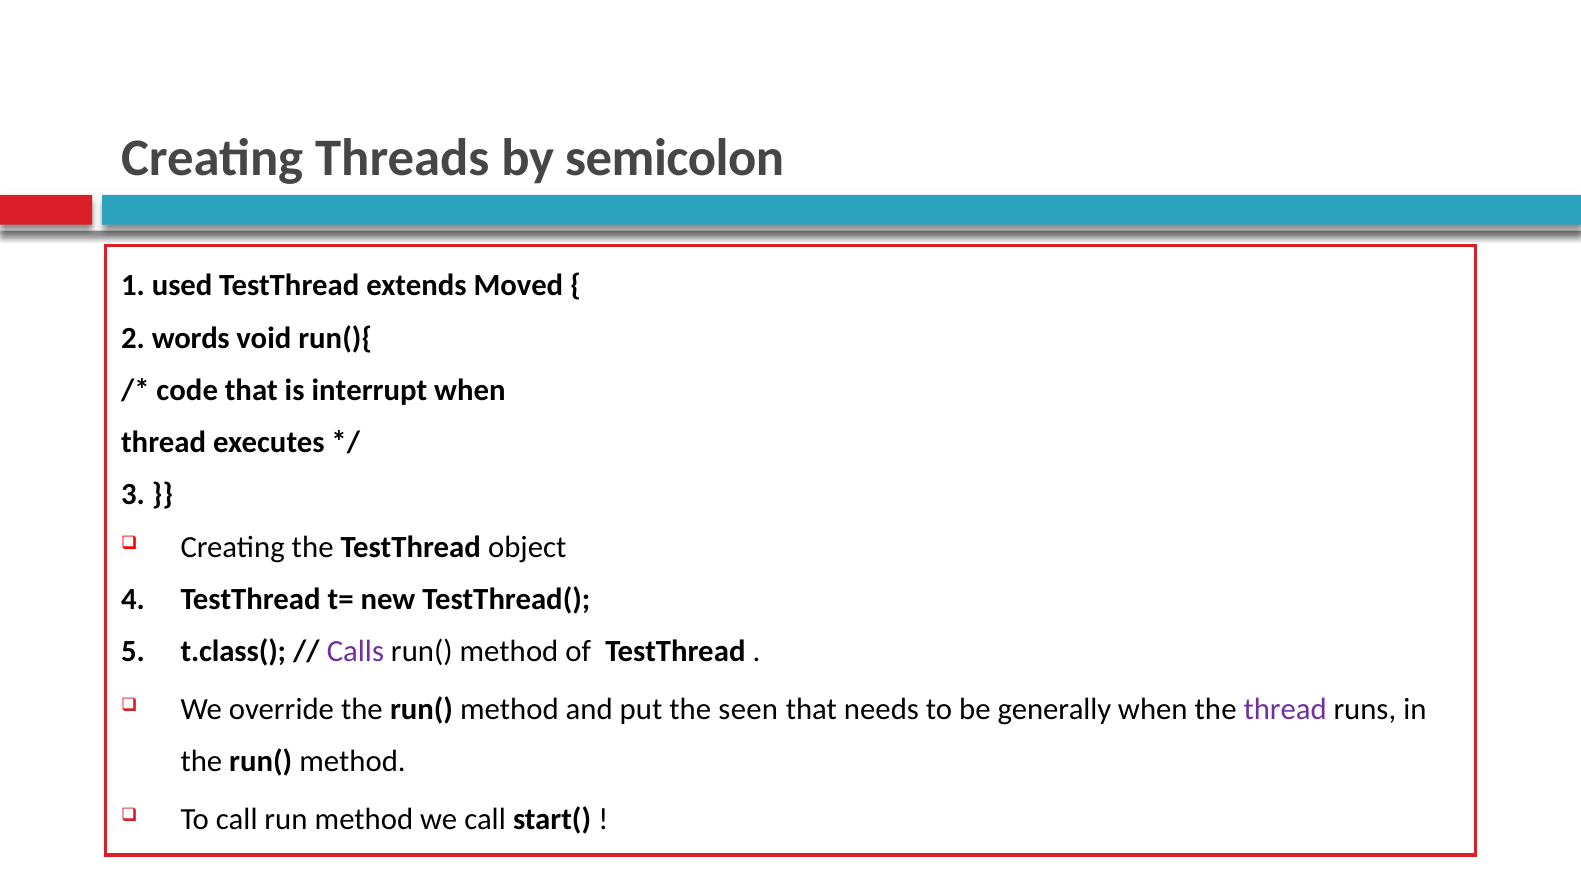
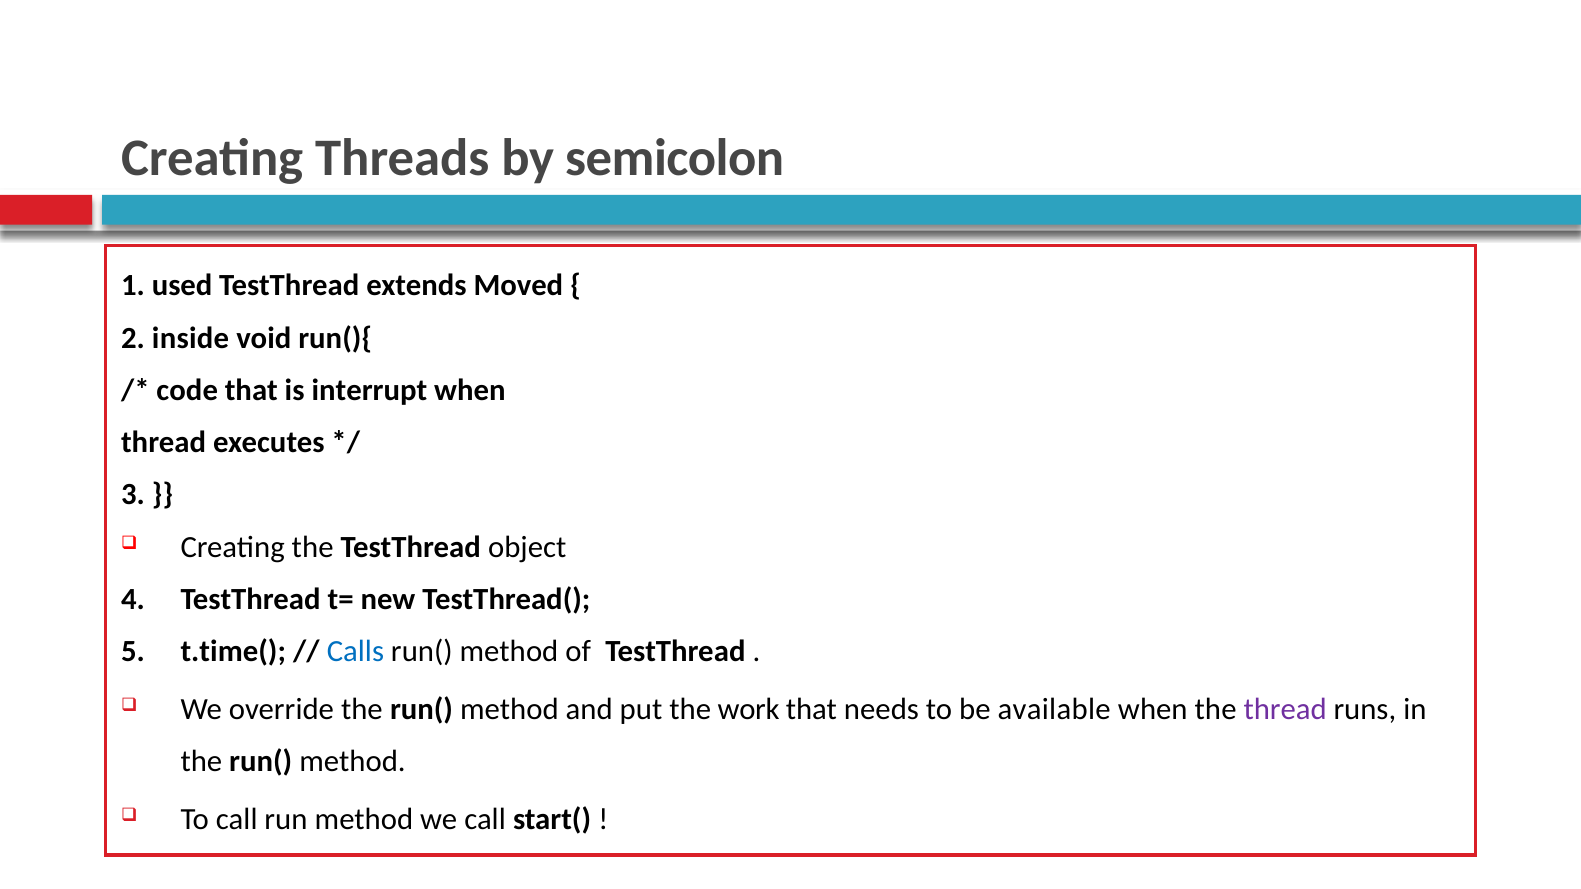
words: words -> inside (191, 338)
t.class(: t.class( -> t.time( (233, 652)
Calls colour: purple -> blue (355, 652)
seen: seen -> work (749, 710)
generally: generally -> available (1054, 710)
